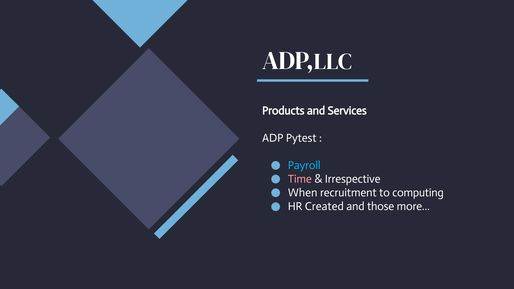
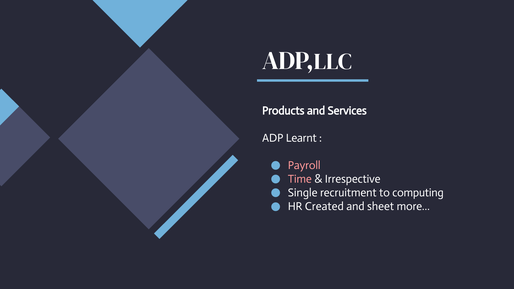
Pytest: Pytest -> Learnt (301, 138)
Payroll colour: light blue -> pink (304, 165)
When: When -> Single (303, 193)
those: those -> sheet (381, 207)
